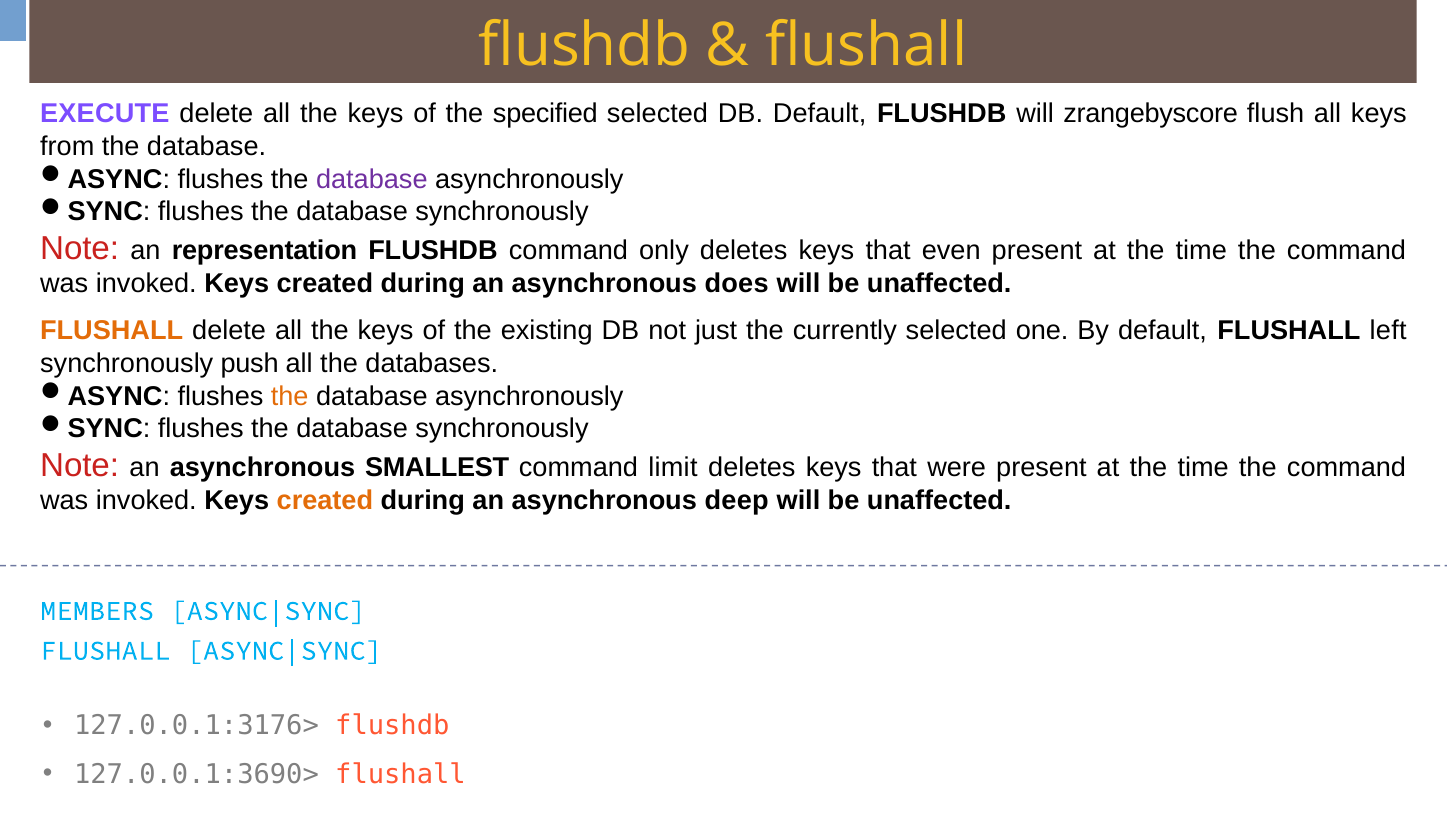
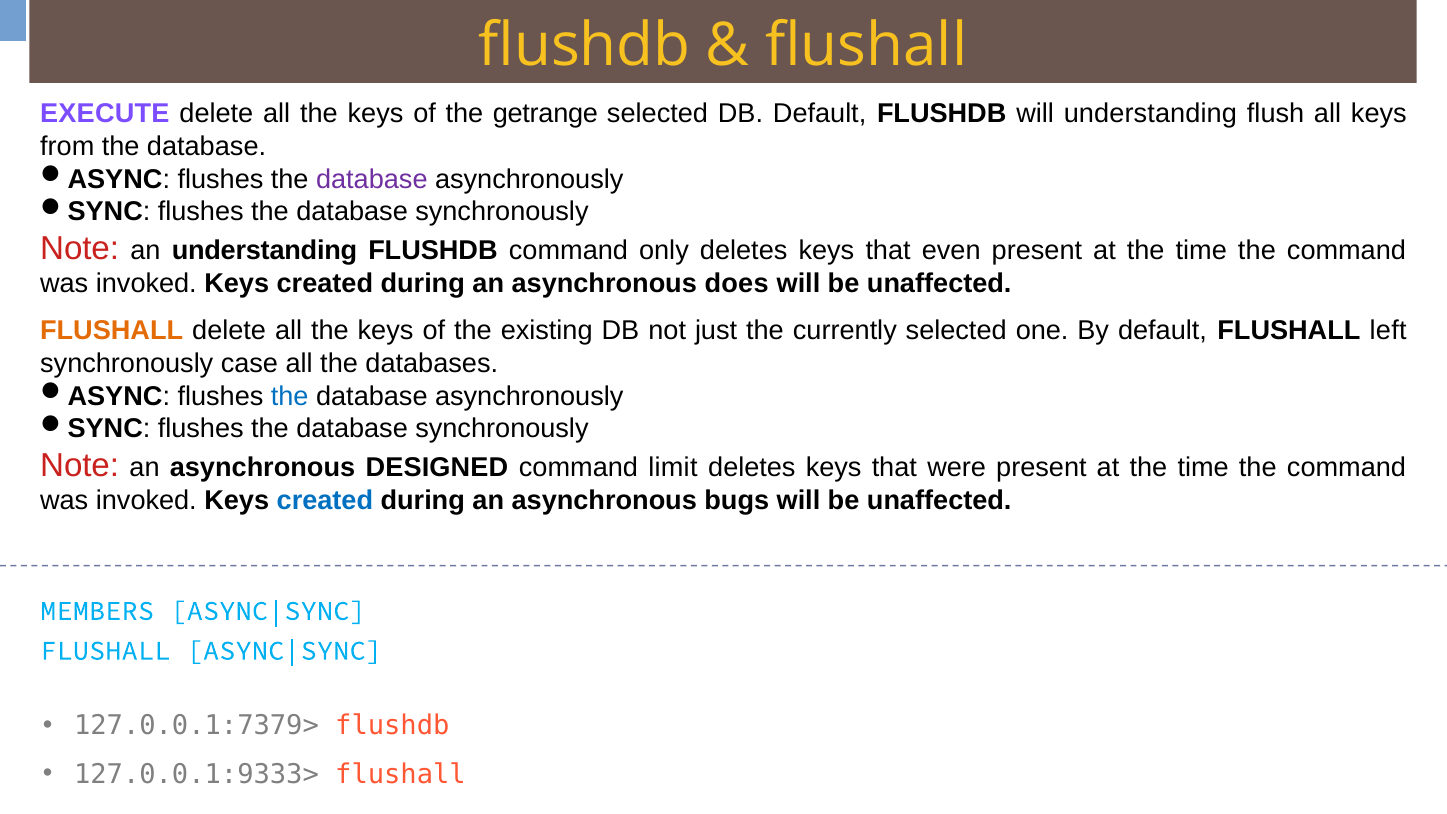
specified: specified -> getrange (545, 114)
will zrangebyscore: zrangebyscore -> understanding (1150, 114)
an representation: representation -> understanding (264, 250)
push: push -> case (249, 363)
the colour: orange -> blue (290, 396)
SMALLEST: SMALLEST -> DESIGNED (437, 467)
created colour: orange -> blue (325, 501)
deep: deep -> bugs (737, 501)
127.0.0.1:3176>: 127.0.0.1:3176> -> 127.0.0.1:7379> (196, 725)
127.0.0.1:3690>: 127.0.0.1:3690> -> 127.0.0.1:9333> (196, 774)
